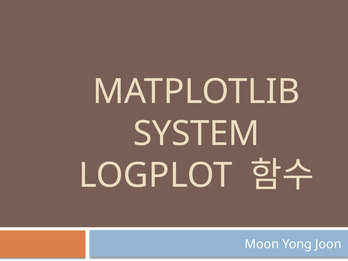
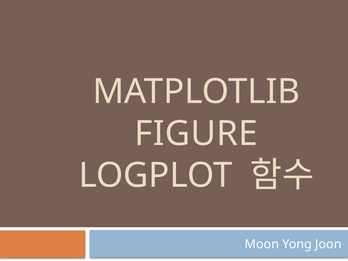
SYSTEM: SYSTEM -> FIGURE (196, 134)
